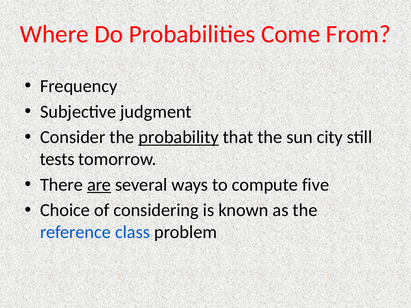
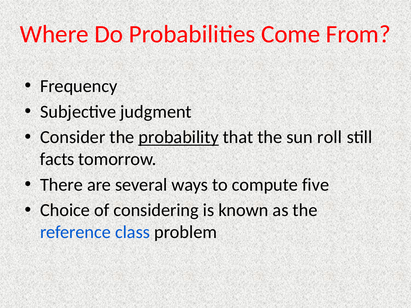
city: city -> roll (330, 137)
tests: tests -> facts (57, 159)
are underline: present -> none (99, 185)
